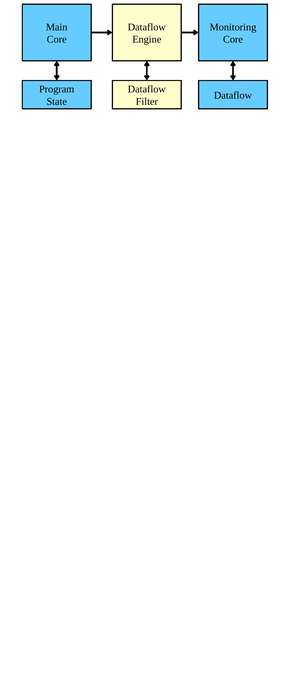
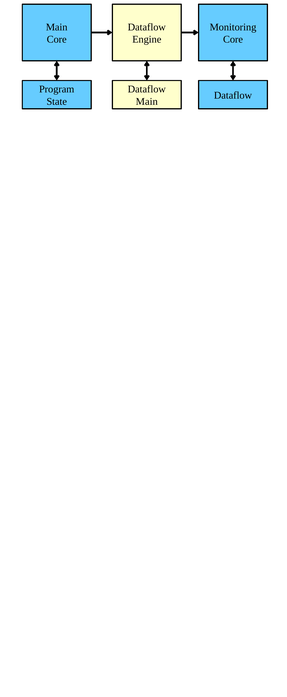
Filter: Filter -> Main (147, 102)
